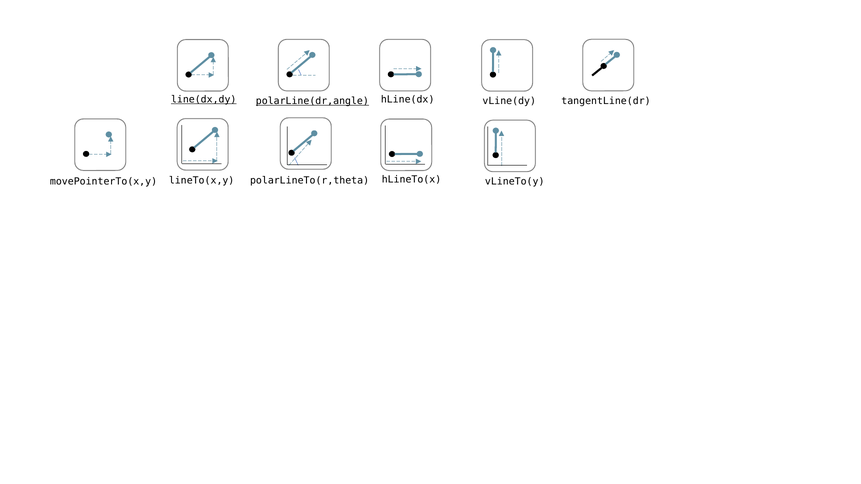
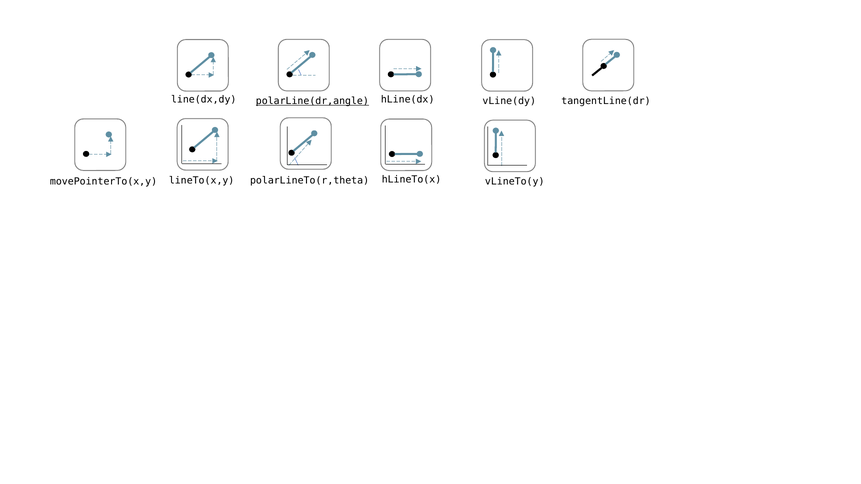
line(dx,dy underline: present -> none (204, 99)
